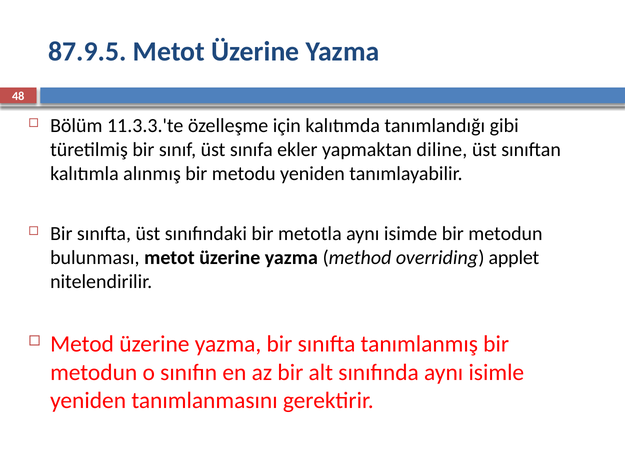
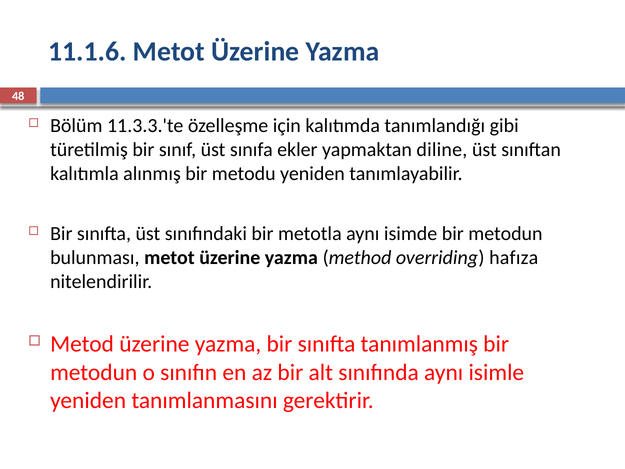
87.9.5: 87.9.5 -> 11.1.6 (87, 51)
applet: applet -> hafıza (514, 258)
